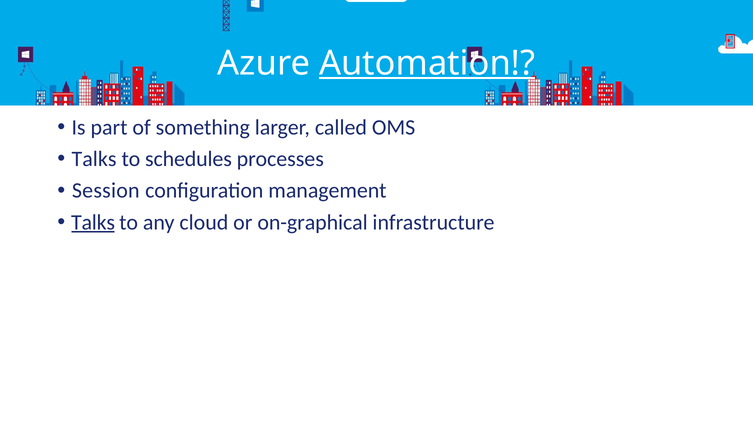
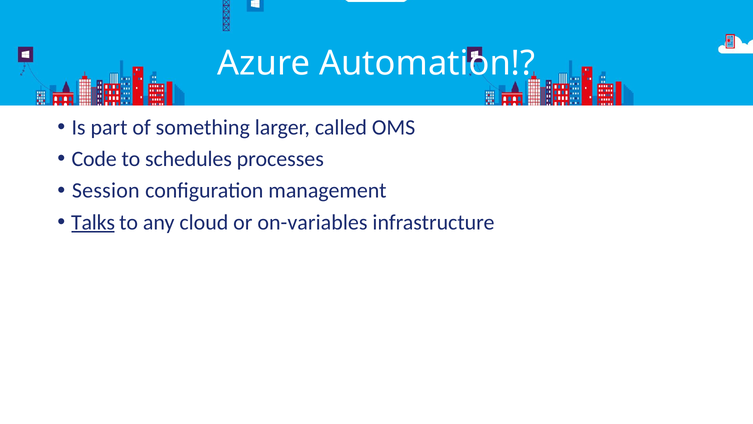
Automation underline: present -> none (427, 63)
Talks: Talks -> Code (94, 159)
on-graphical: on-graphical -> on-variables (312, 222)
